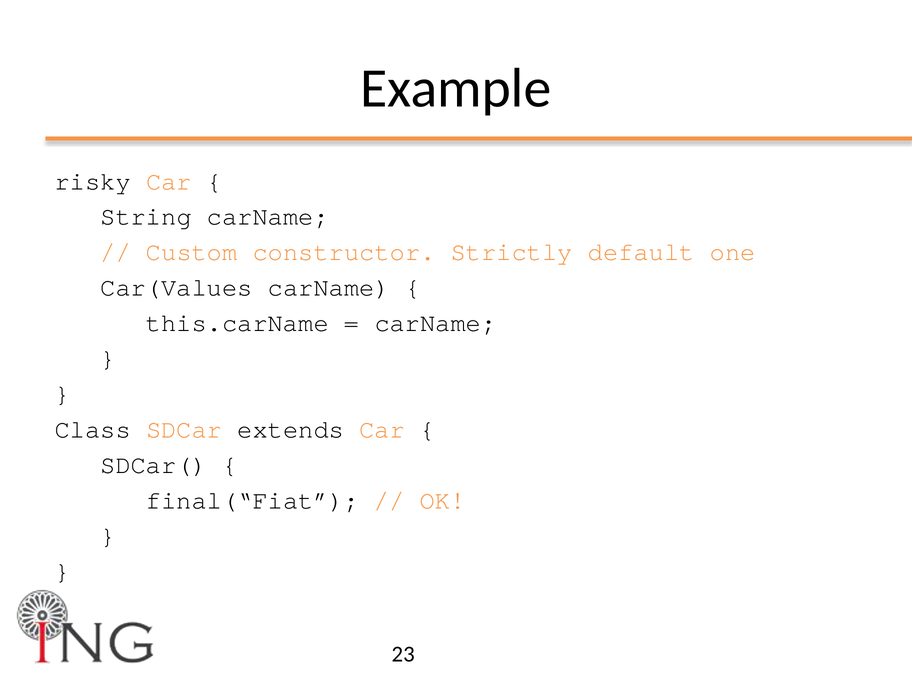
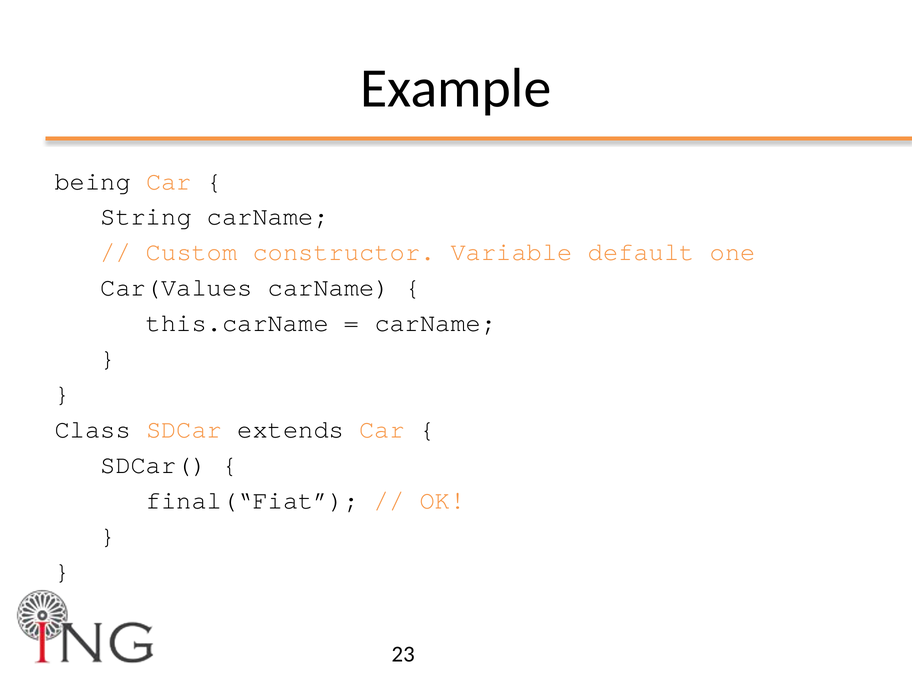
risky: risky -> being (93, 181)
Strictly: Strictly -> Variable (512, 252)
